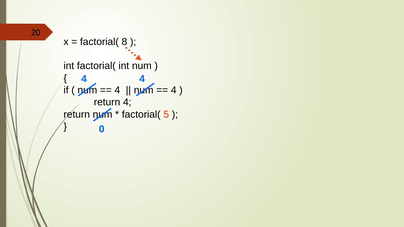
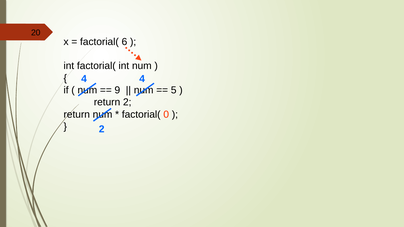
8: 8 -> 6 (124, 42)
4: 4 -> 9 (117, 90)
4: 4 -> 5 (174, 90)
return 4: 4 -> 2 (127, 102)
5: 5 -> 0 (166, 114)
0: 0 -> 2 (102, 129)
